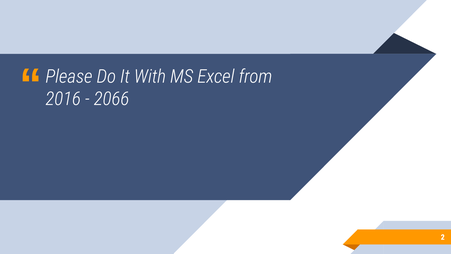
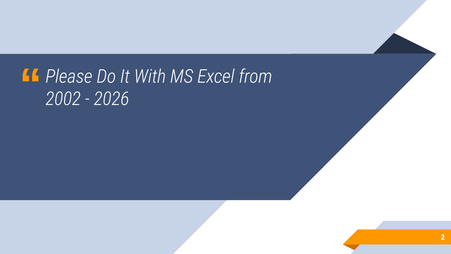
2016: 2016 -> 2002 (63, 99)
2066: 2066 -> 2026 (112, 99)
